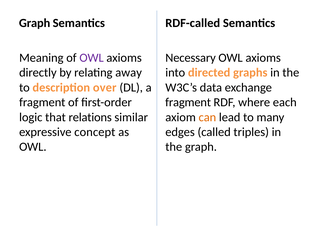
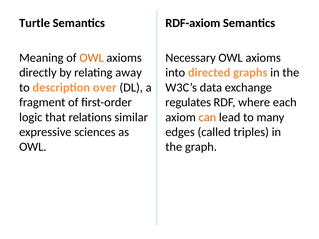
Graph: Graph -> Turtle (35, 23)
RDF-called: RDF-called -> RDF-axiom (193, 23)
OWL colour: purple -> orange (92, 58)
fragment: fragment -> regulates (188, 102)
concept: concept -> sciences (95, 132)
